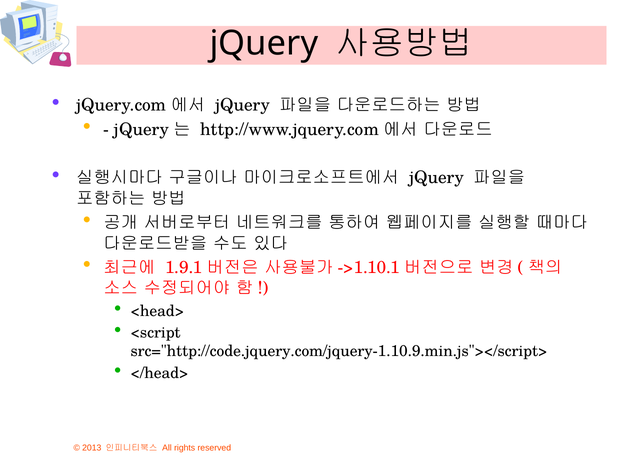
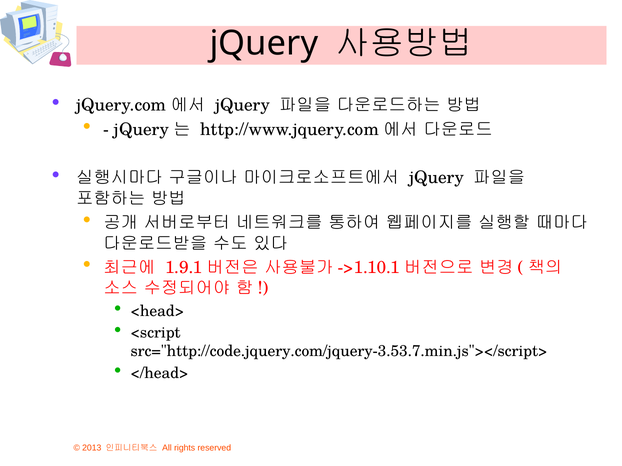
src="http://code.jquery.com/jquery-1.10.9.min.js"></script>: src="http://code.jquery.com/jquery-1.10.9.min.js"></script> -> src="http://code.jquery.com/jquery-3.53.7.min.js"></script> (339, 352)
